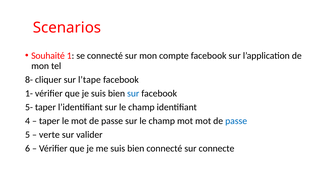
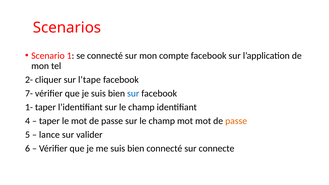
Souhaité: Souhaité -> Scenario (48, 56)
8-: 8- -> 2- (29, 80)
1-: 1- -> 7- (29, 94)
5-: 5- -> 1- (29, 107)
passe colour: blue -> orange (236, 121)
verte: verte -> lance (49, 135)
